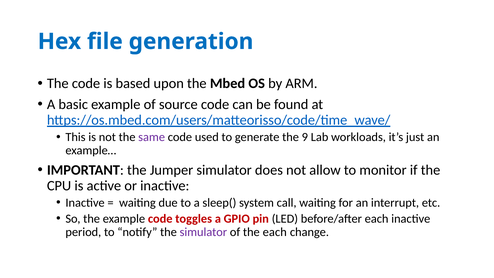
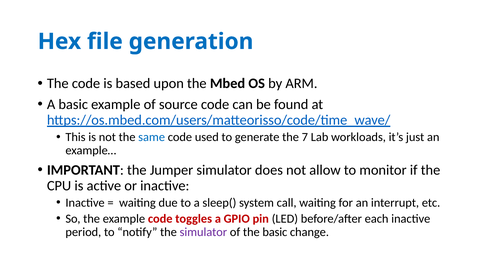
same colour: purple -> blue (152, 137)
9: 9 -> 7 (305, 137)
the each: each -> basic (275, 232)
